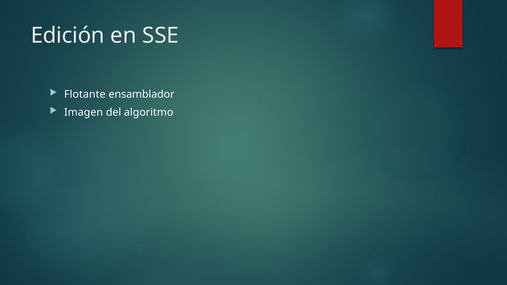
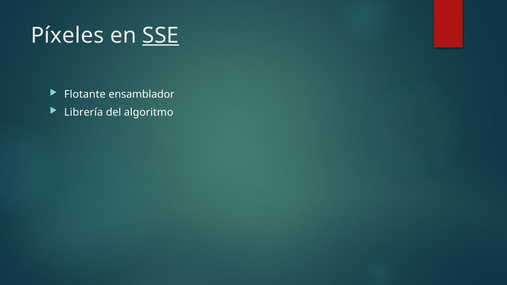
Edición: Edición -> Píxeles (67, 36)
SSE underline: none -> present (161, 36)
Imagen: Imagen -> Librería (84, 112)
